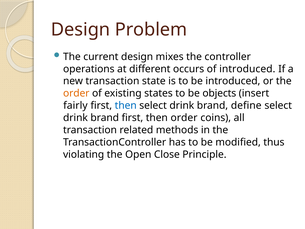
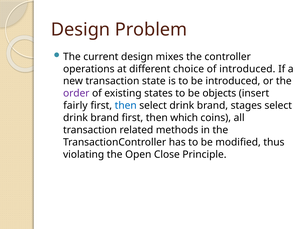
occurs: occurs -> choice (189, 69)
order colour: orange -> purple (76, 93)
define: define -> stages (246, 105)
then order: order -> which (184, 118)
